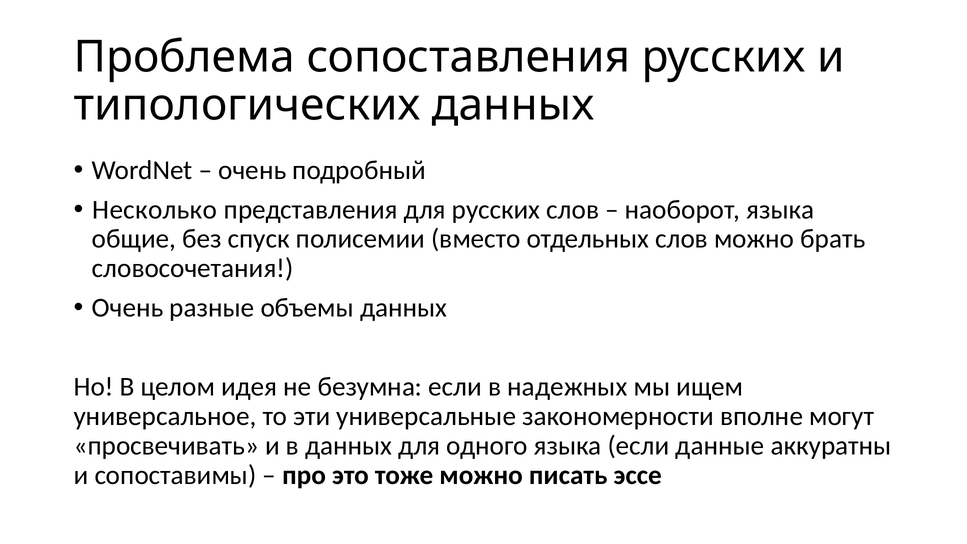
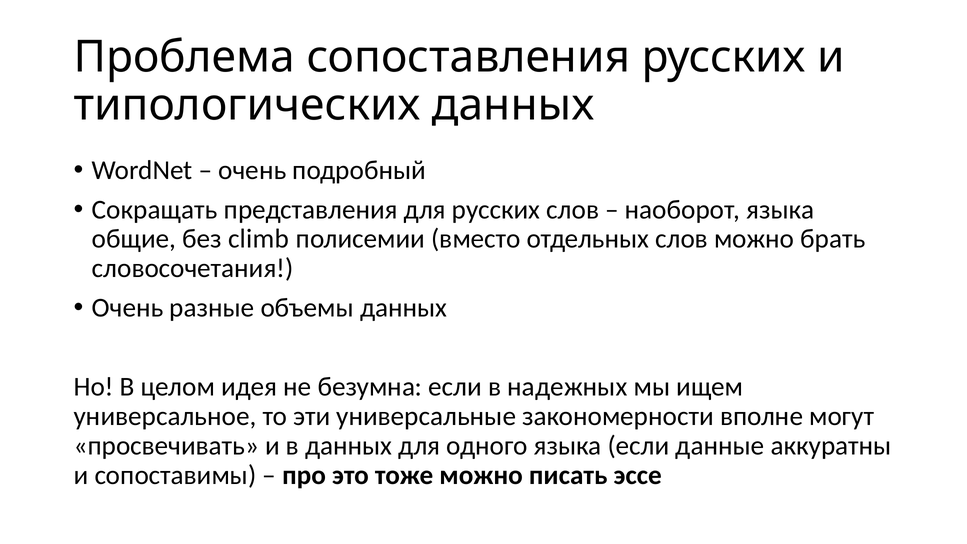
Несколько: Несколько -> Сокращать (155, 210)
спуск: спуск -> climb (259, 239)
